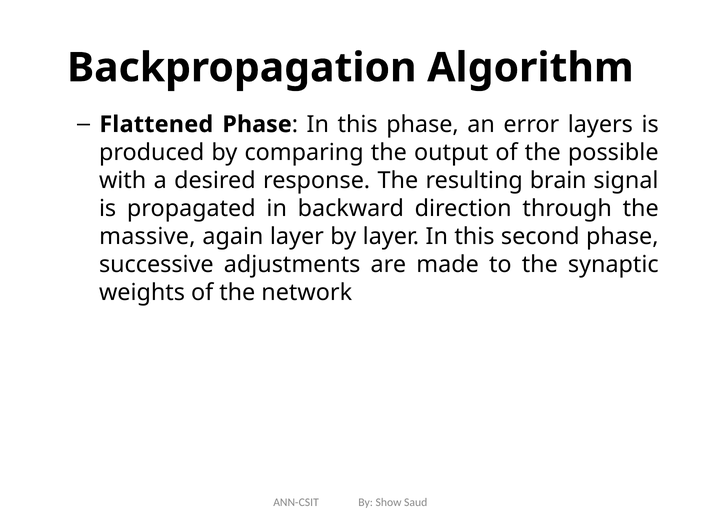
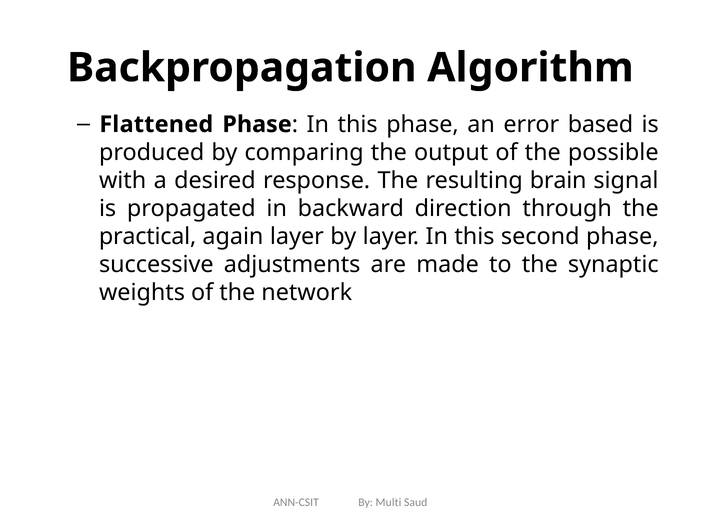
layers: layers -> based (600, 124)
massive: massive -> practical (148, 236)
Show: Show -> Multi (388, 502)
